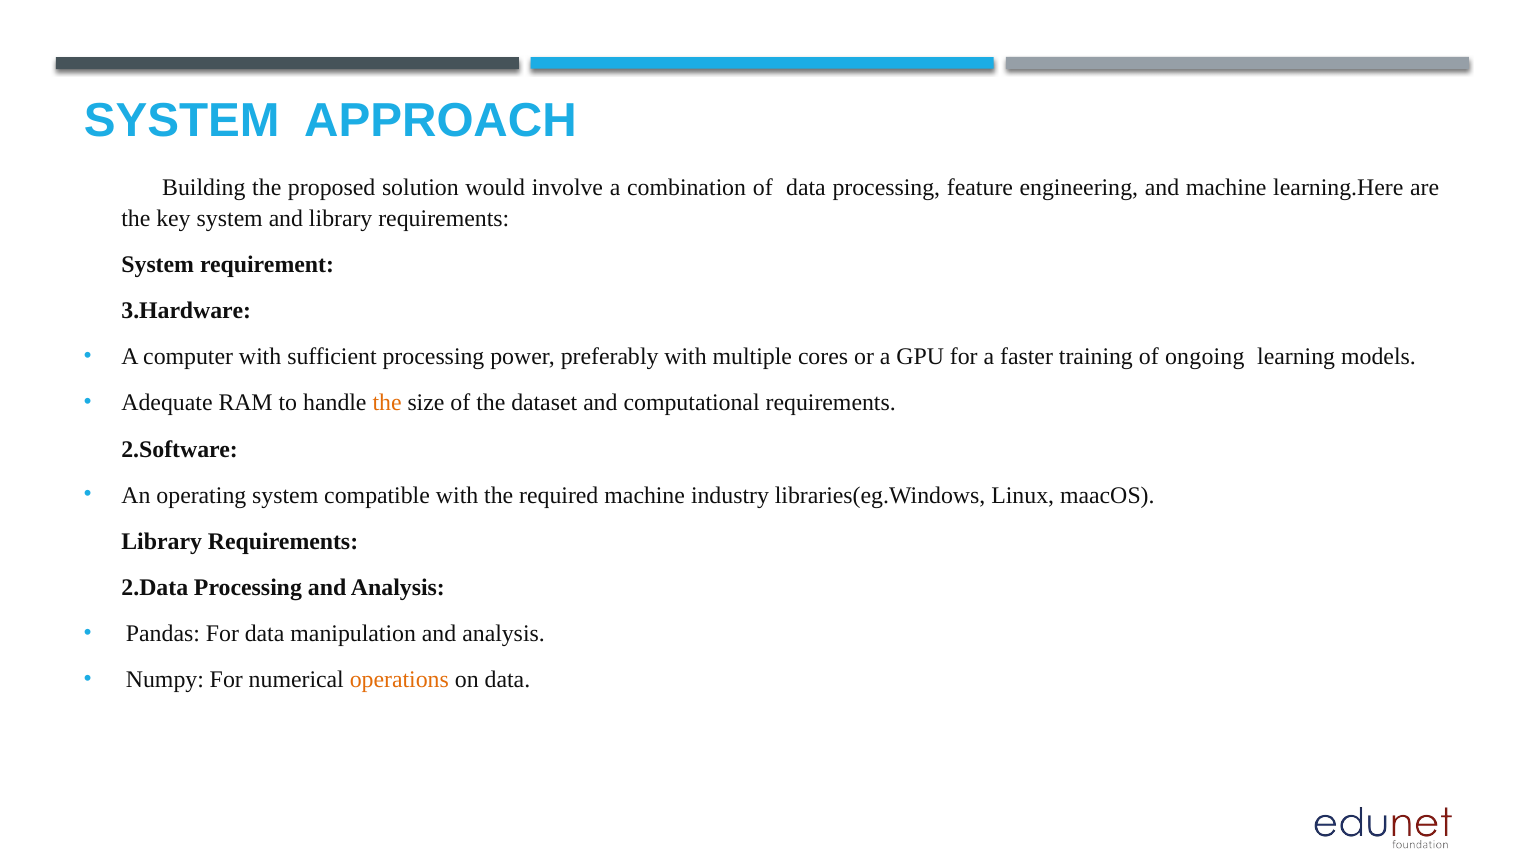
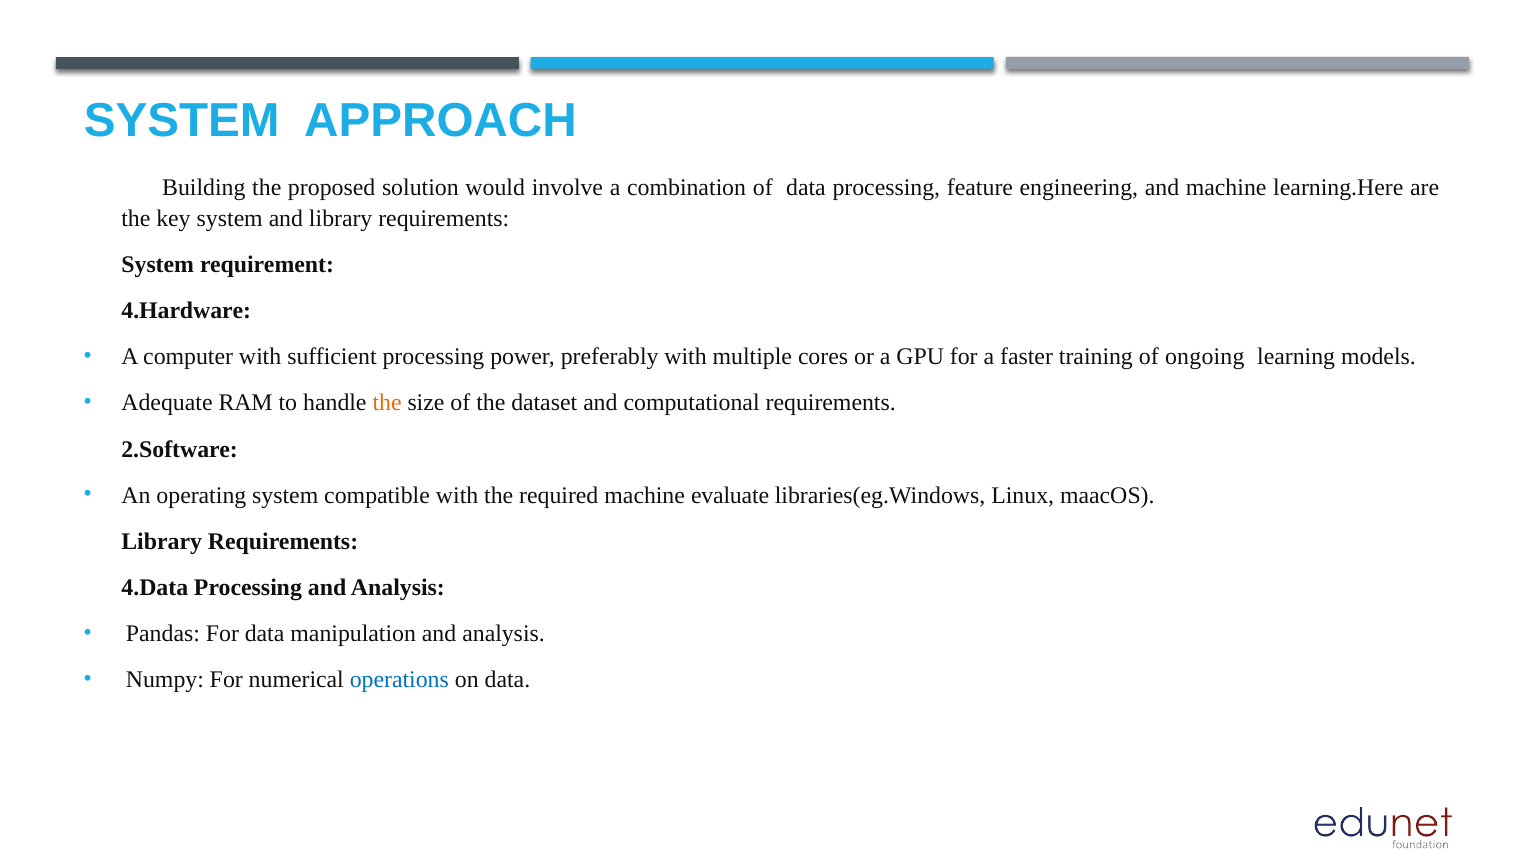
3.Hardware: 3.Hardware -> 4.Hardware (186, 311)
industry: industry -> evaluate (730, 495)
2.Data: 2.Data -> 4.Data (155, 587)
operations colour: orange -> blue (399, 679)
